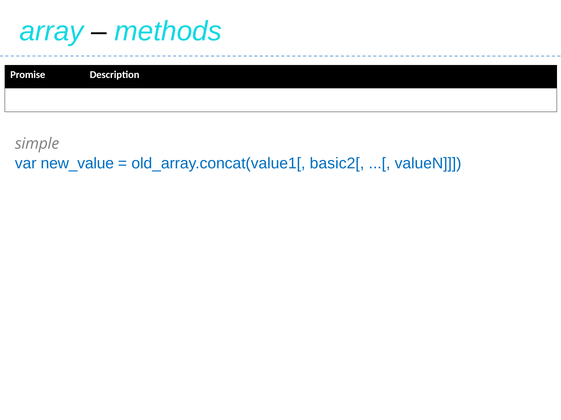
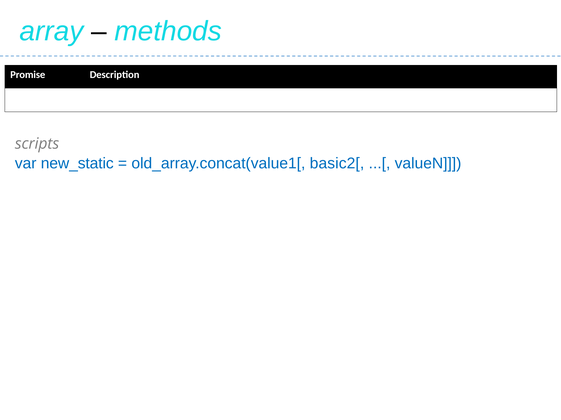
simple: simple -> scripts (37, 144)
new_value: new_value -> new_static (77, 164)
